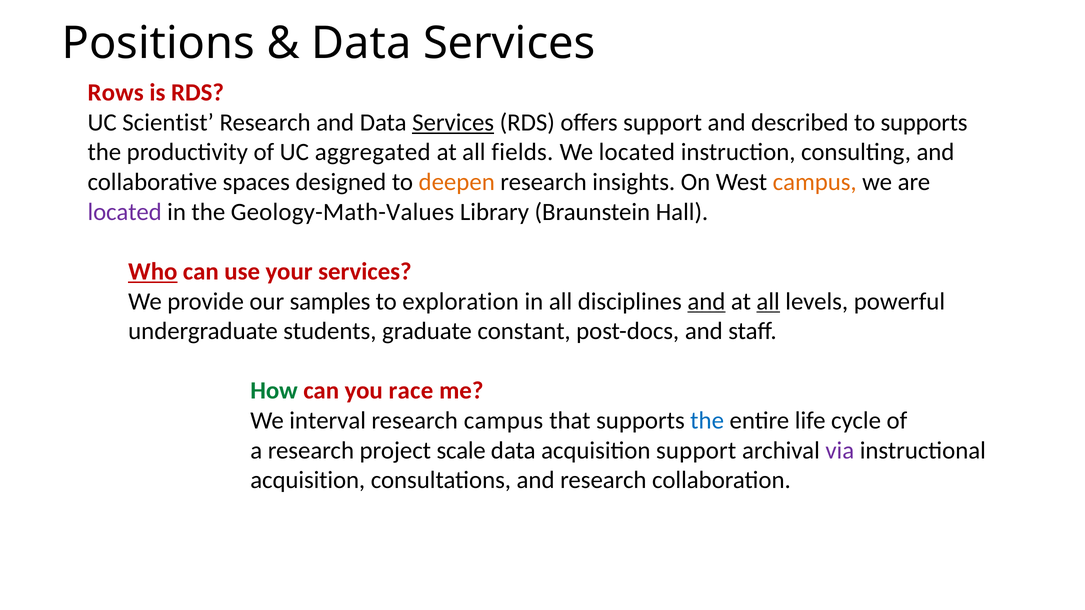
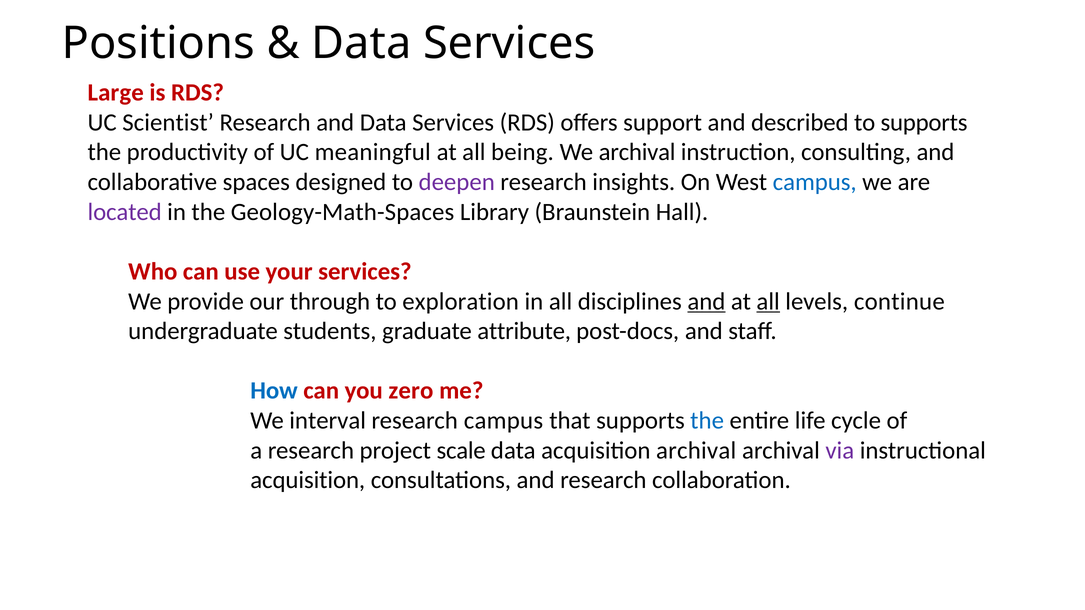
Rows: Rows -> Large (116, 93)
Services underline: present -> none (453, 123)
aggregated: aggregated -> meaningful (373, 152)
fields: fields -> being (522, 152)
We located: located -> archival (637, 152)
deepen colour: orange -> purple (457, 182)
campus colour: orange -> blue (815, 182)
Geology-Math-Values: Geology-Math-Values -> Geology-Math-Spaces (343, 212)
Who underline: present -> none (153, 272)
samples: samples -> through (330, 301)
powerful: powerful -> continue (899, 301)
constant: constant -> attribute (524, 331)
How colour: green -> blue (274, 391)
race: race -> zero (411, 391)
acquisition support: support -> archival (696, 451)
